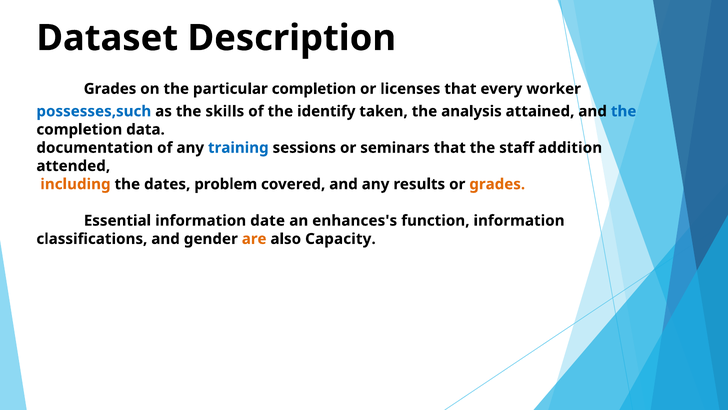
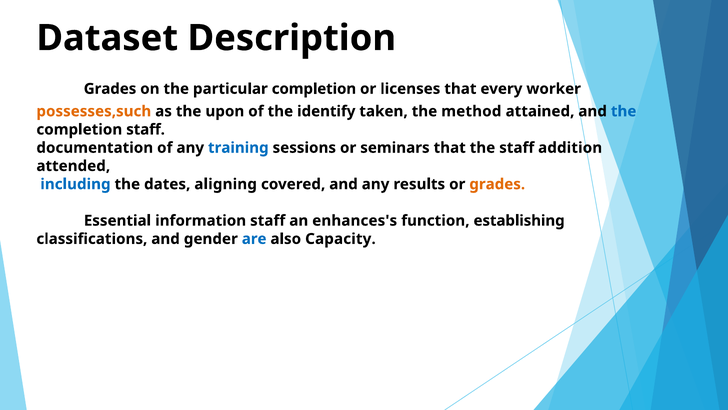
possesses,such colour: blue -> orange (94, 111)
skills: skills -> upon (225, 111)
analysis: analysis -> method (471, 111)
completion data: data -> staff (146, 129)
including colour: orange -> blue (75, 184)
problem: problem -> aligning (226, 184)
information date: date -> staff (268, 220)
function information: information -> establishing (519, 220)
are colour: orange -> blue (254, 239)
